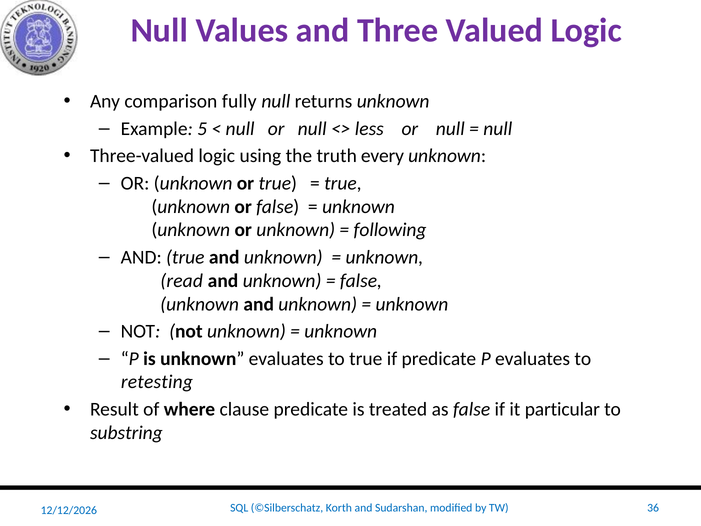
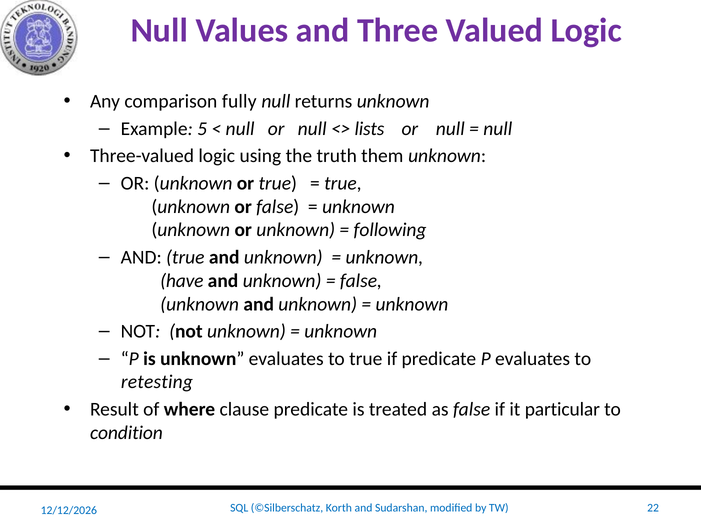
less: less -> lists (369, 129)
every: every -> them (382, 156)
read: read -> have (182, 281)
substring: substring -> condition (126, 433)
36: 36 -> 22 (653, 508)
